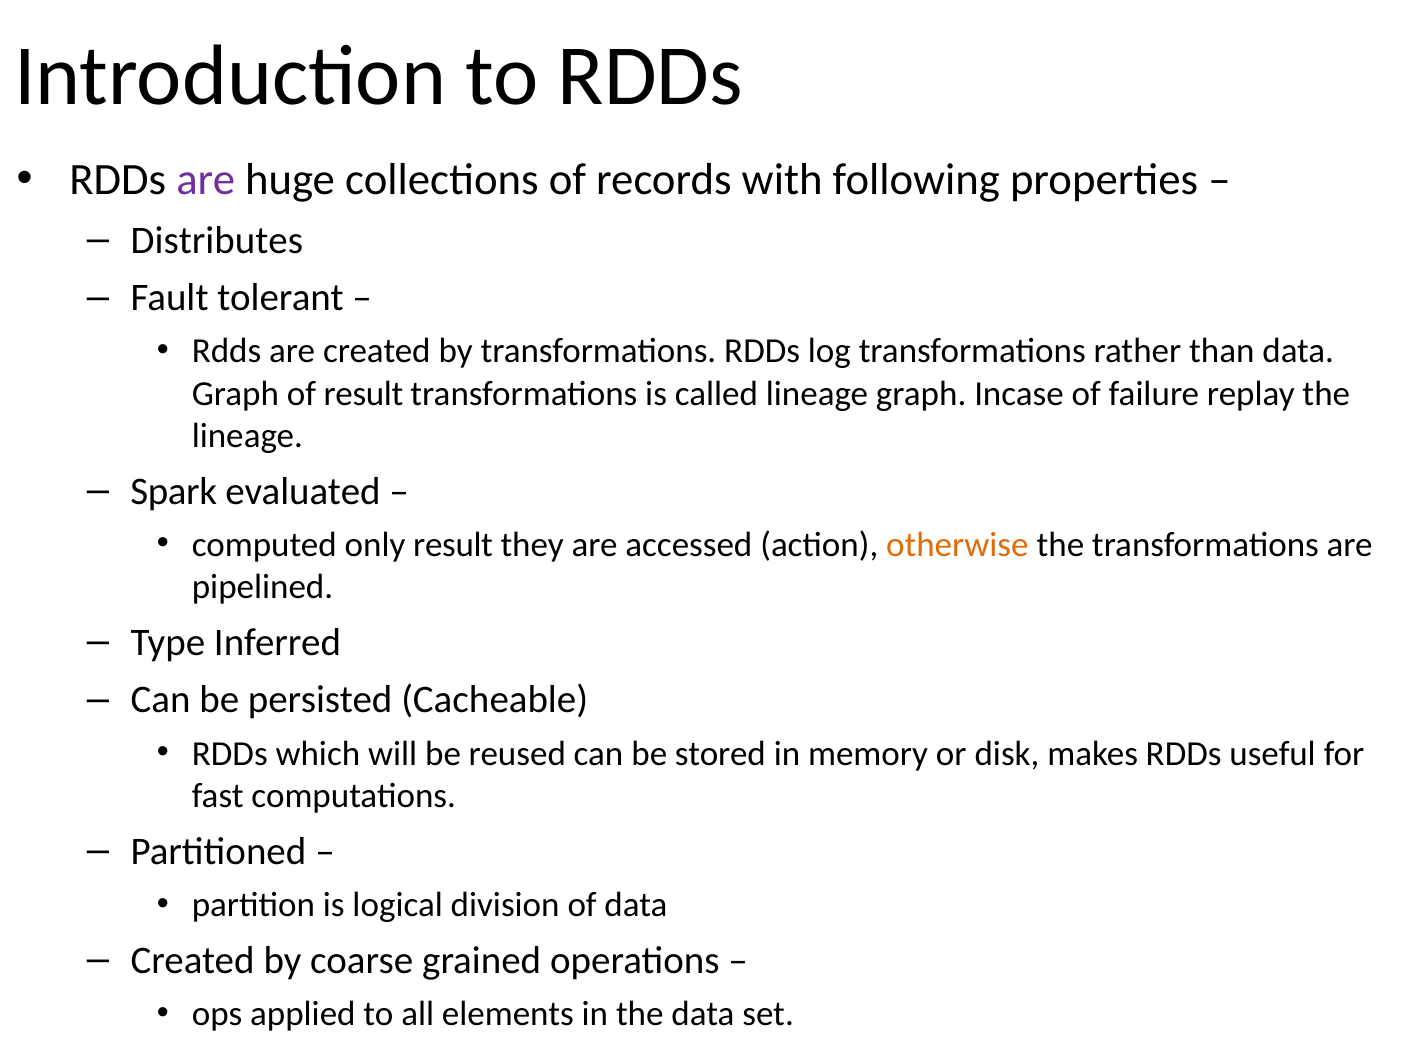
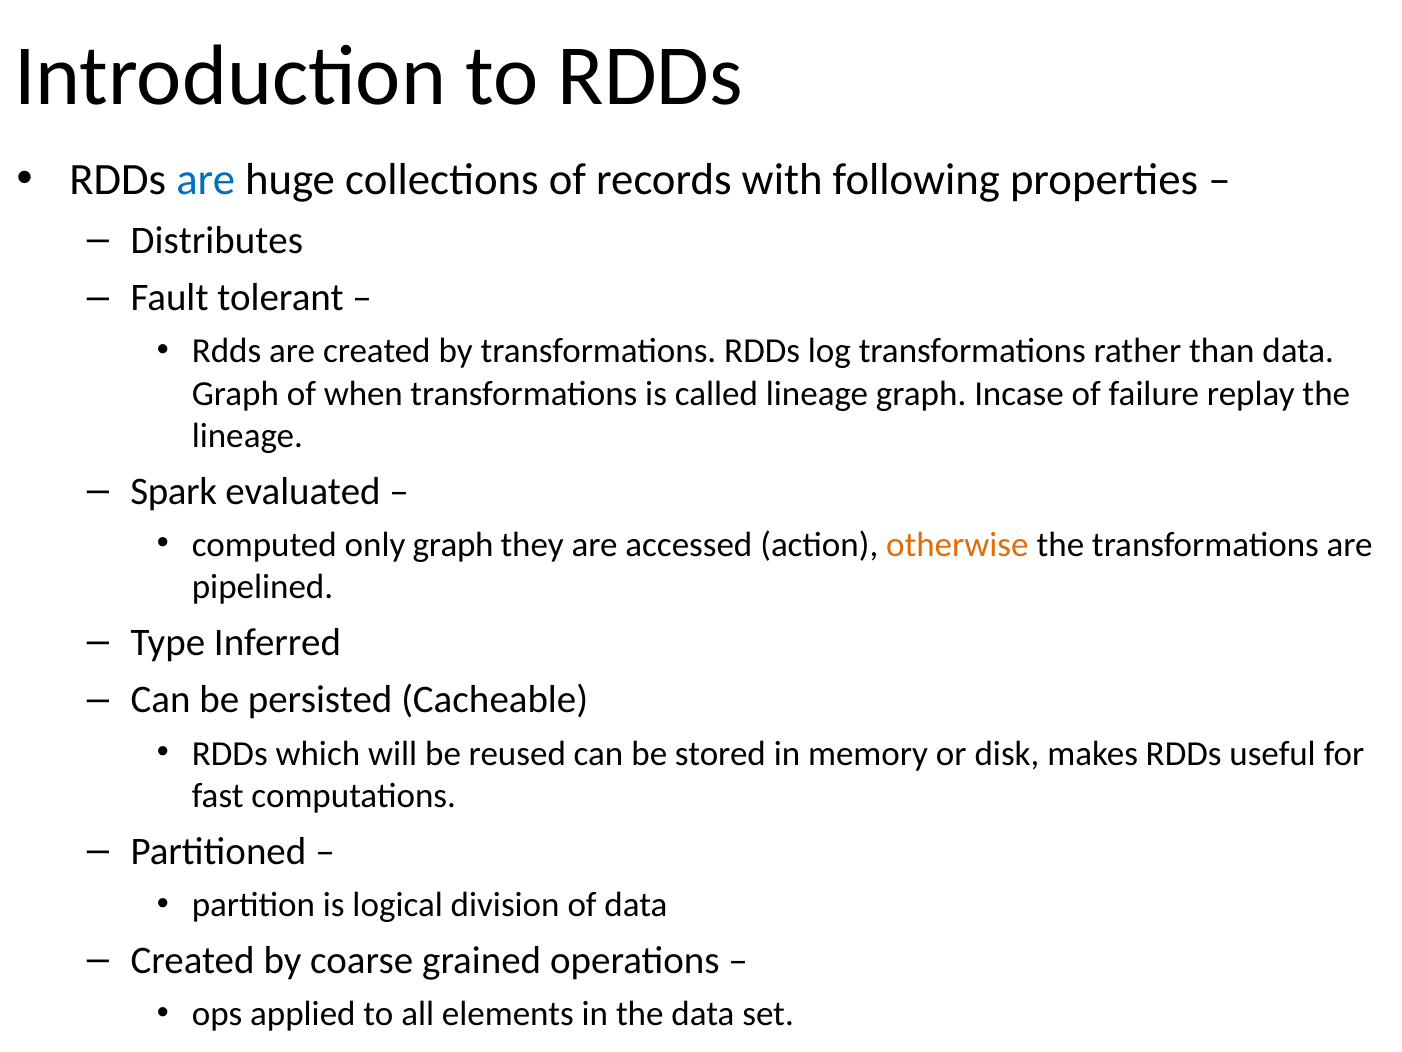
are colour: purple -> blue (206, 179)
of result: result -> when (363, 393)
only result: result -> graph (453, 544)
